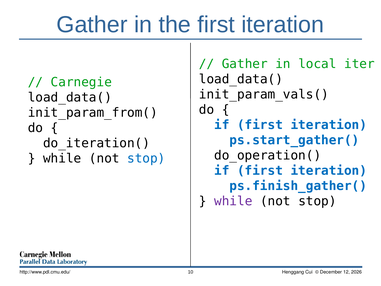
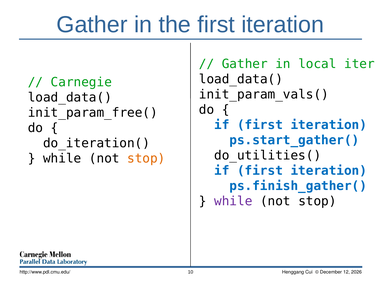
init_param_from(: init_param_from( -> init_param_free( (93, 113)
do_operation(: do_operation( -> do_utilities( (268, 155)
stop colour: blue -> orange (146, 158)
